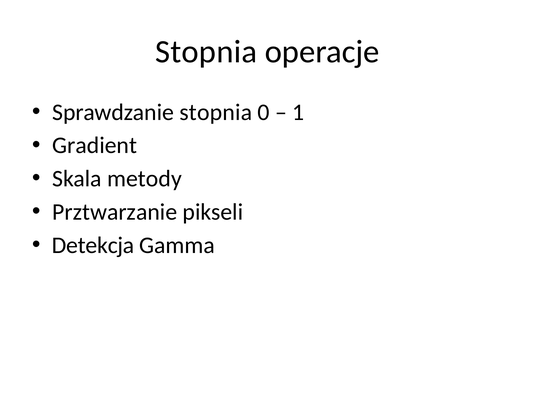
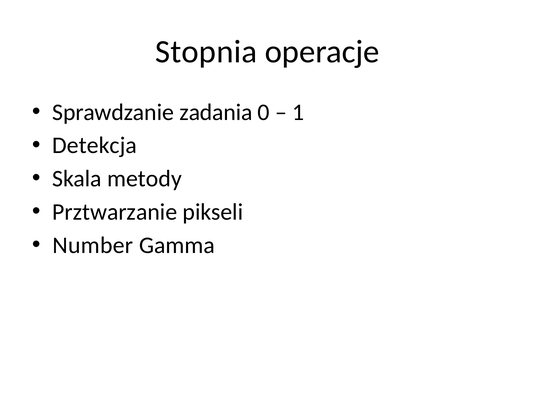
Sprawdzanie stopnia: stopnia -> zadania (216, 112)
Gradient: Gradient -> Detekcja (95, 146)
Detekcja: Detekcja -> Number (93, 245)
